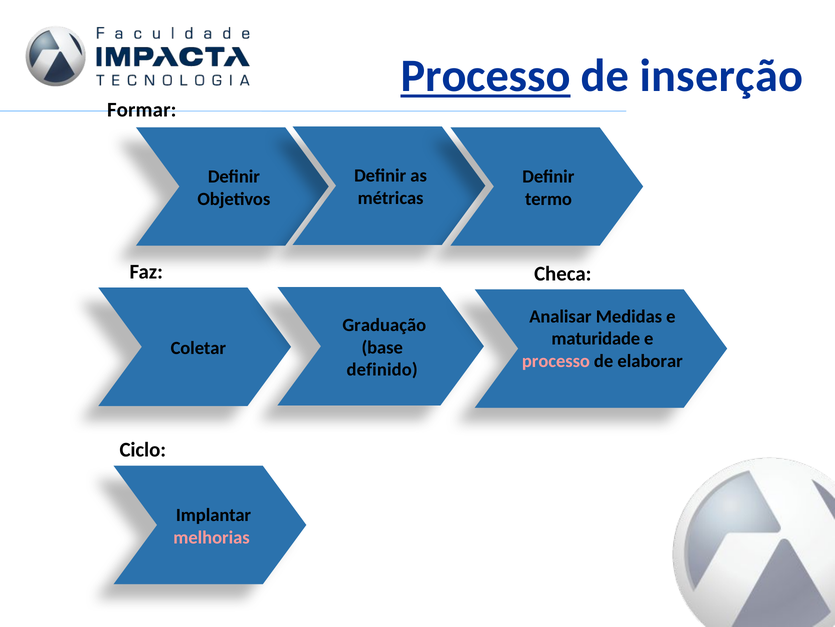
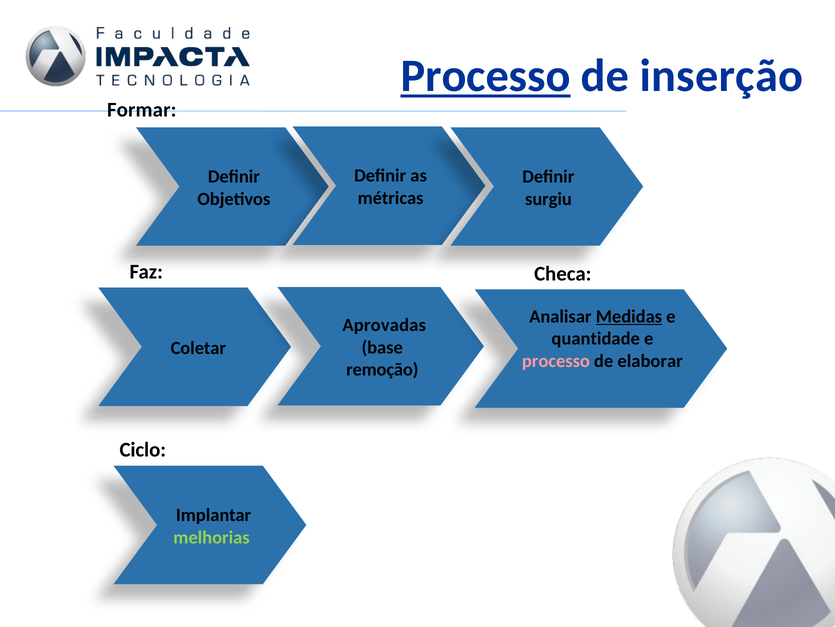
termo: termo -> surgiu (548, 199)
Medidas underline: none -> present (629, 316)
Graduação: Graduação -> Aprovadas (384, 325)
maturidade: maturidade -> quantidade (596, 338)
definido: definido -> remoção (382, 369)
melhorias colour: pink -> light green (212, 537)
